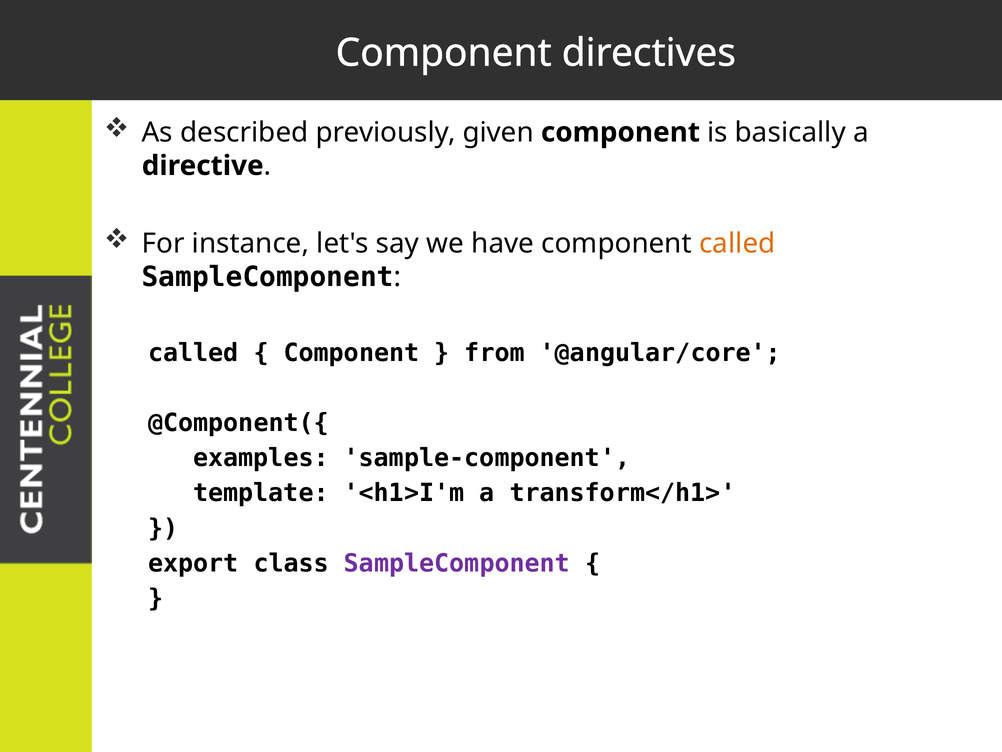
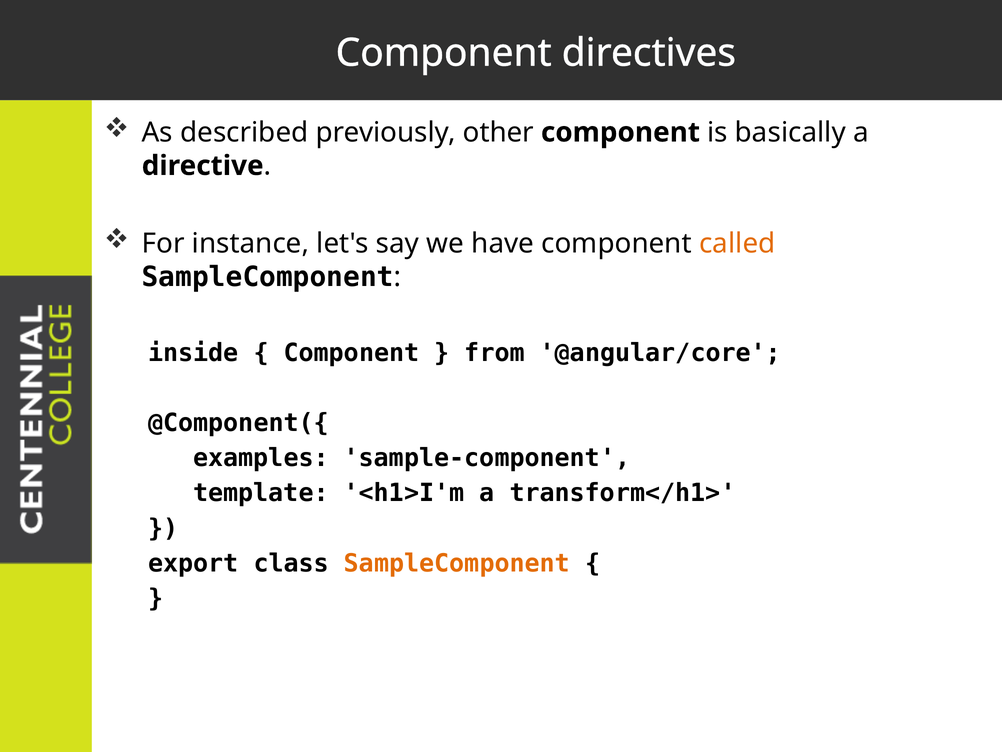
given: given -> other (498, 132)
called: called -> inside (193, 353)
SampleComponent colour: purple -> orange (457, 563)
